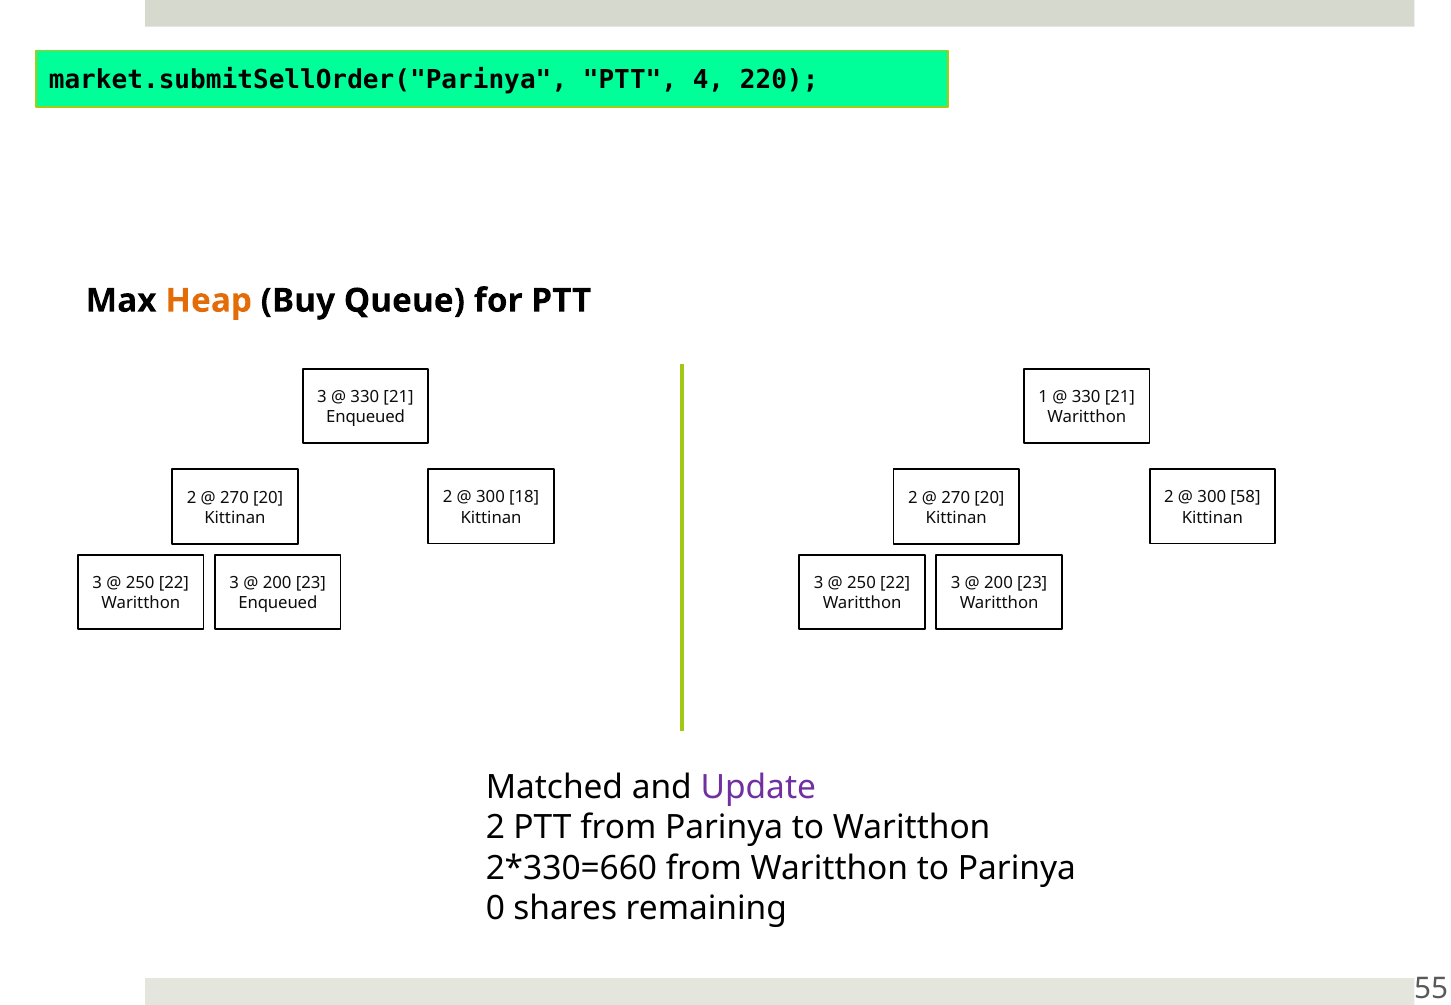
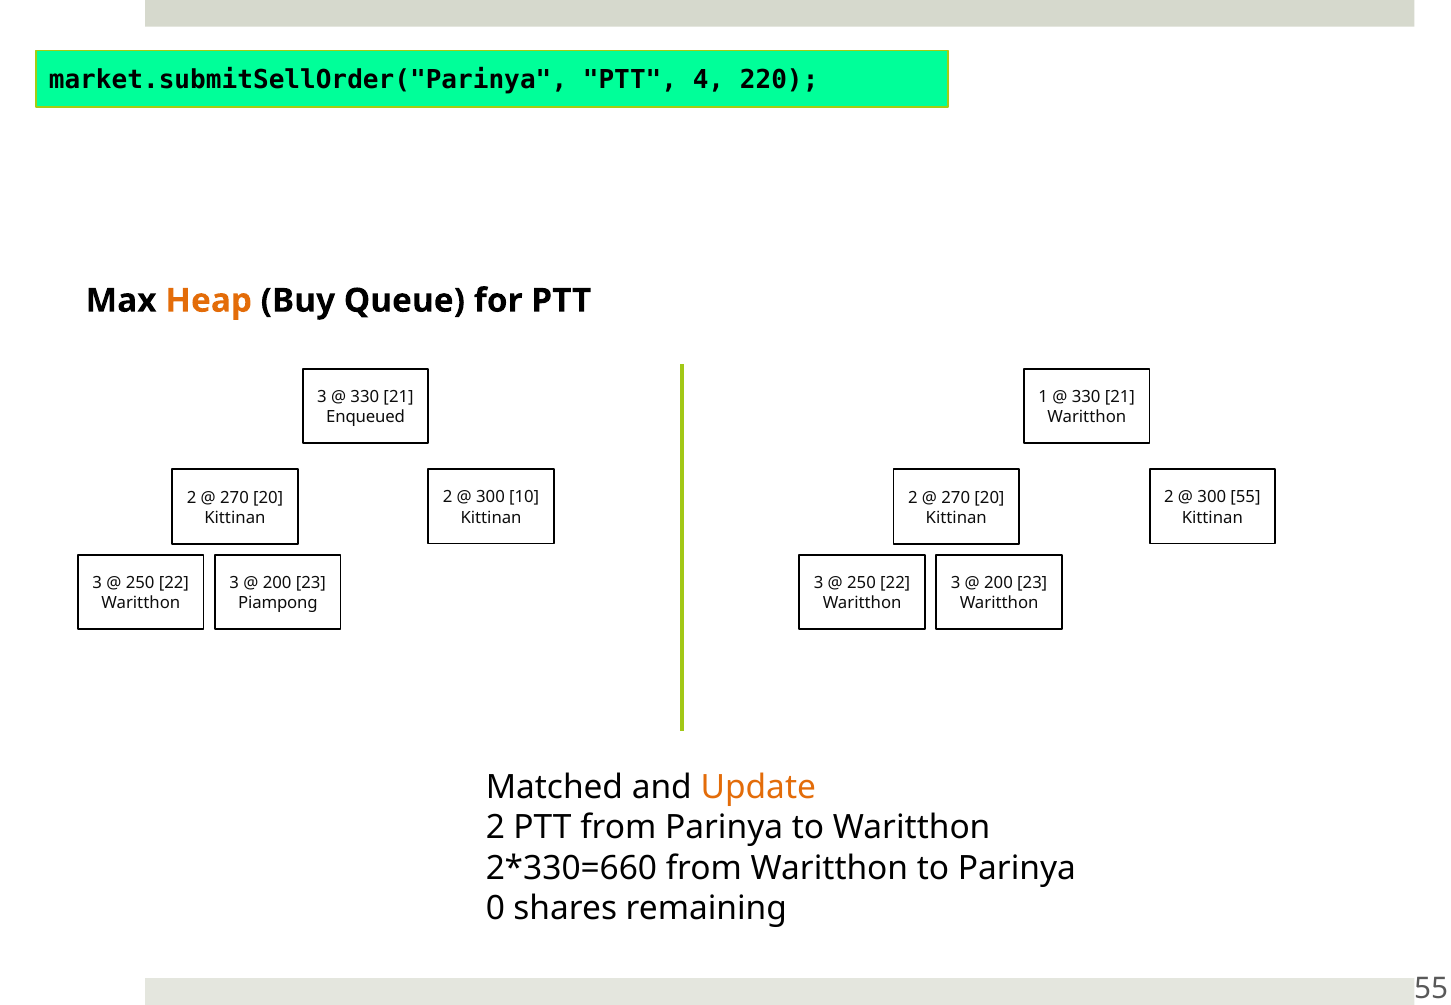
18: 18 -> 10 (524, 497)
300 58: 58 -> 55 (1246, 497)
Enqueued: Enqueued -> Piampong (278, 603)
Update colour: purple -> orange (758, 787)
